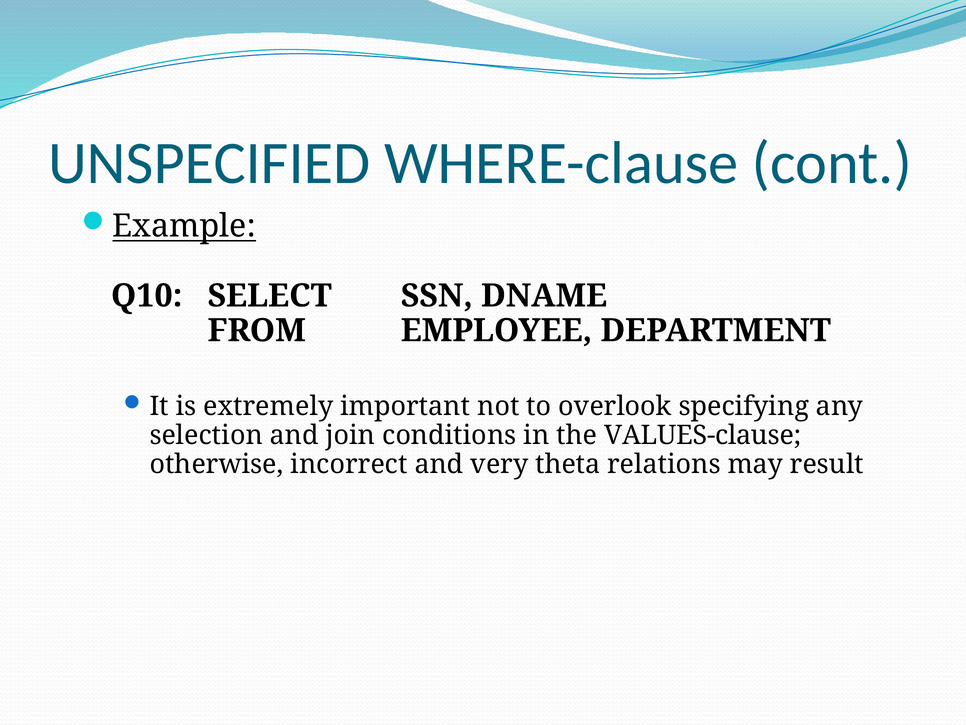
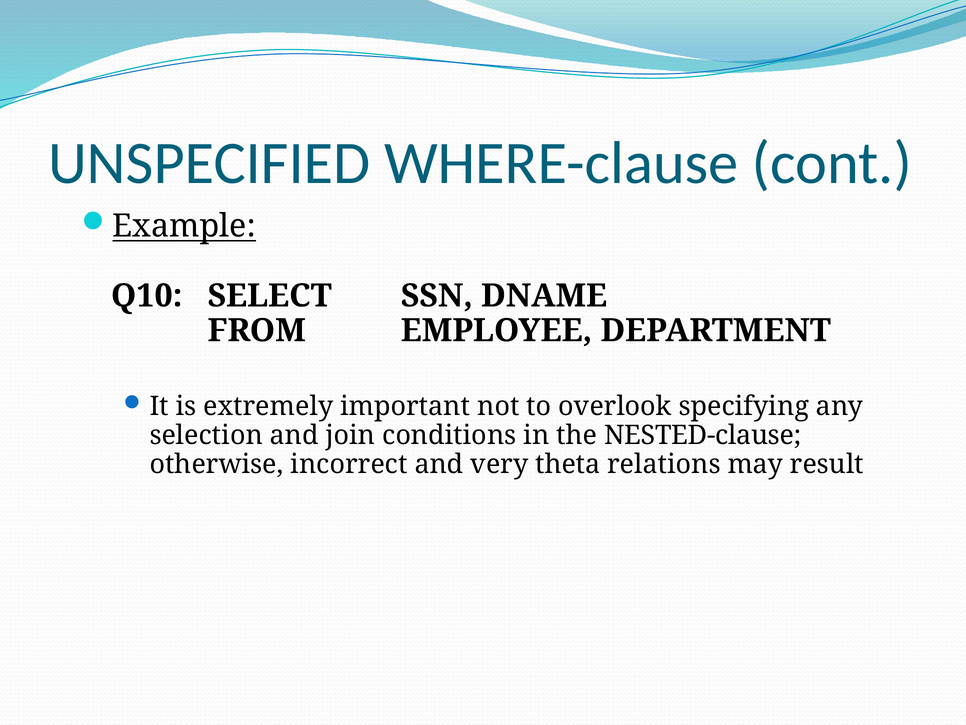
VALUES-clause: VALUES-clause -> NESTED-clause (703, 435)
